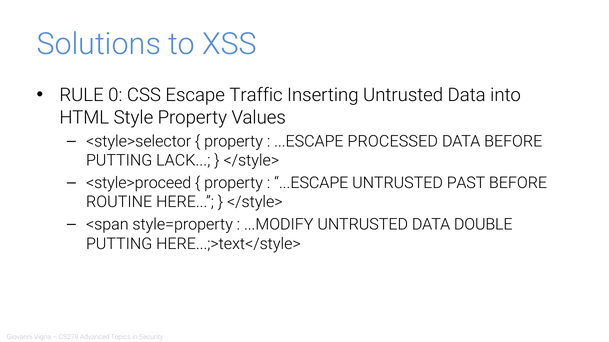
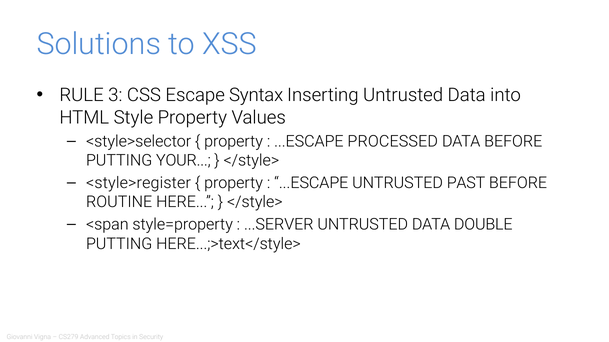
0: 0 -> 3 (115, 95)
Traffic: Traffic -> Syntax (256, 95)
LACK: LACK -> YOUR (183, 161)
<style>proceed: <style>proceed -> <style>register (139, 183)
...MODIFY: ...MODIFY -> ...SERVER (279, 225)
